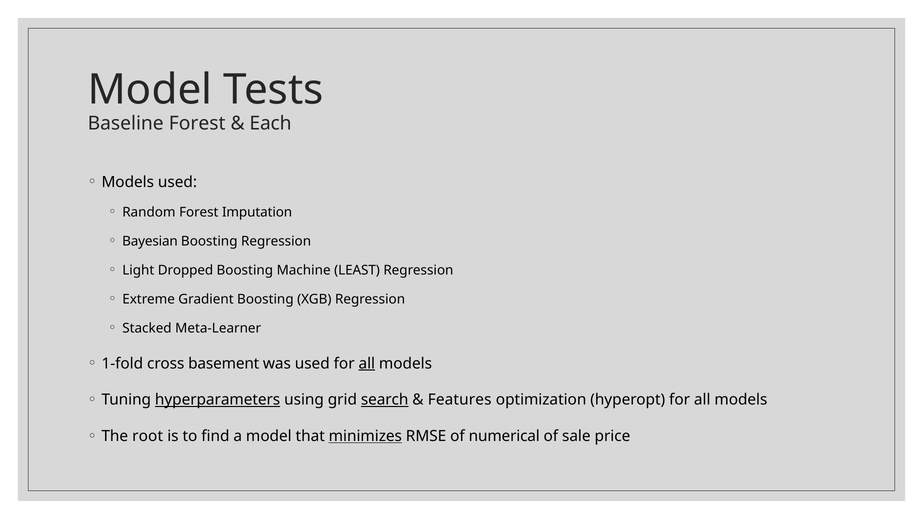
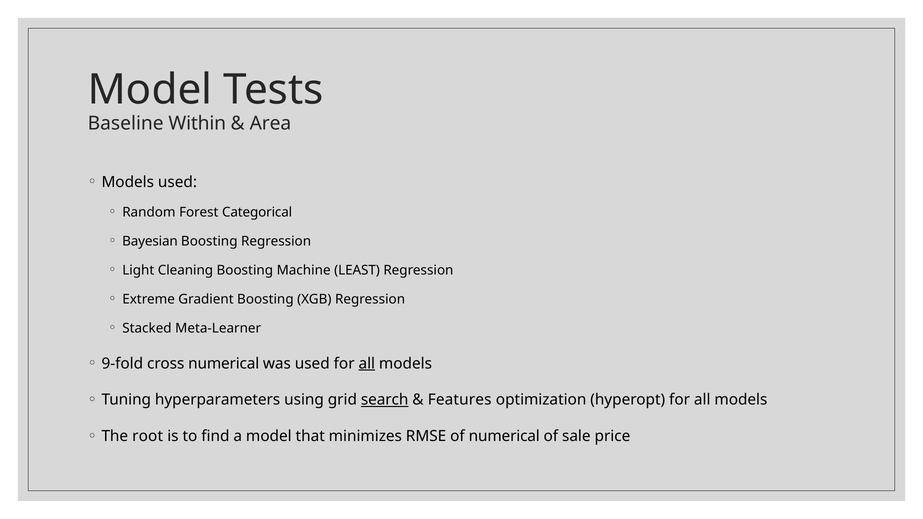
Baseline Forest: Forest -> Within (197, 123)
Each: Each -> Area (270, 123)
Imputation: Imputation -> Categorical (257, 212)
Dropped: Dropped -> Cleaning (185, 270)
1-fold: 1-fold -> 9-fold (122, 364)
cross basement: basement -> numerical (224, 364)
hyperparameters underline: present -> none (218, 400)
minimizes underline: present -> none (365, 436)
